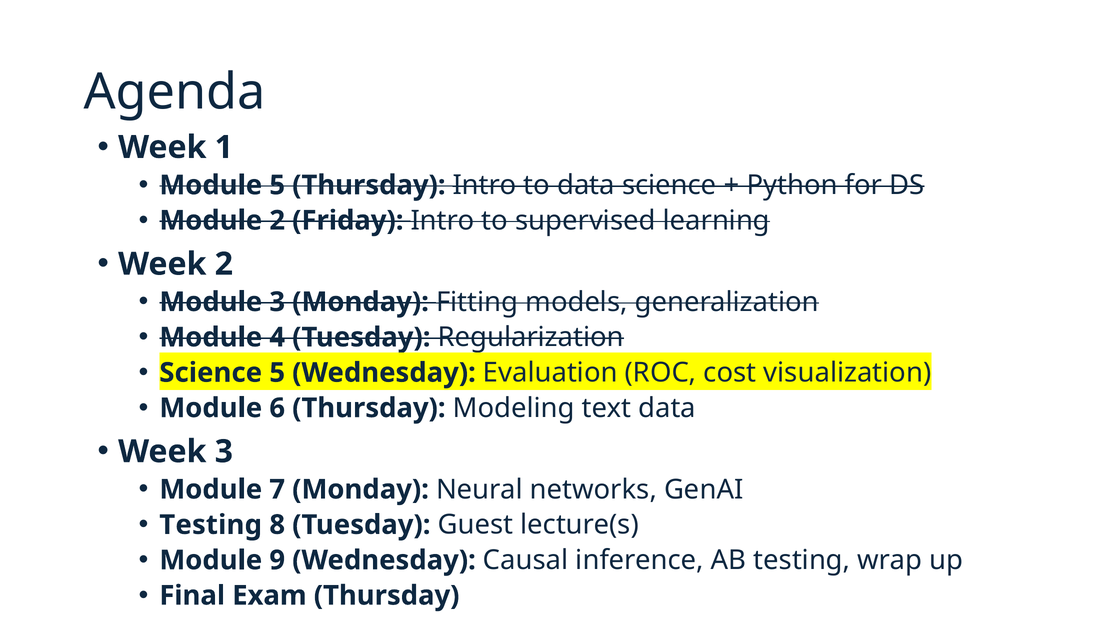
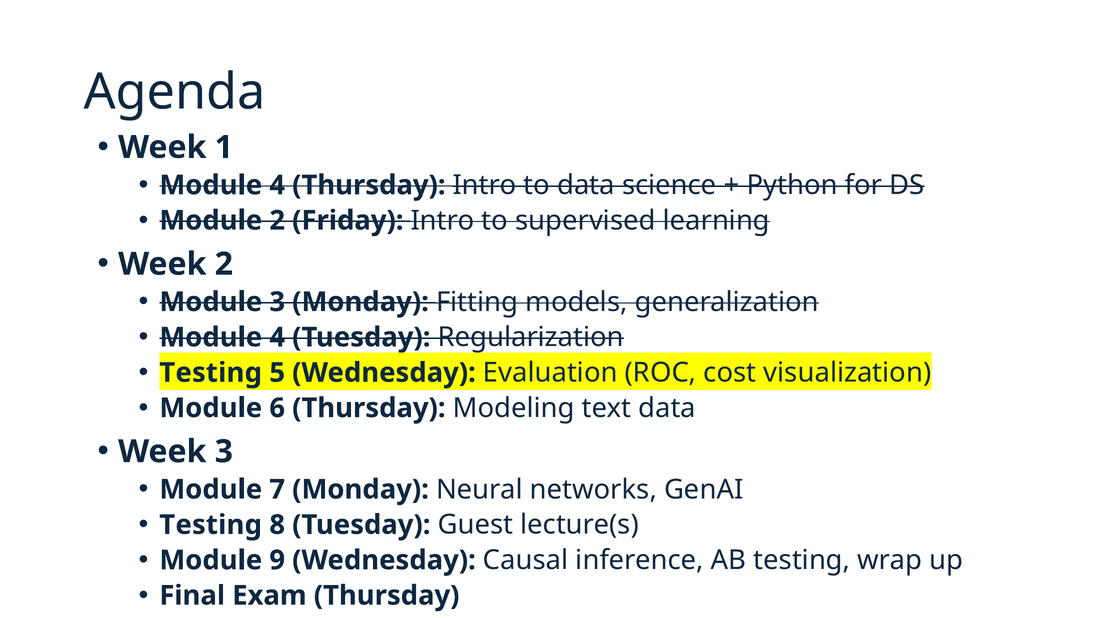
5: 5 -> 4 (277, 185)
Science: Science -> Testing (211, 373)
